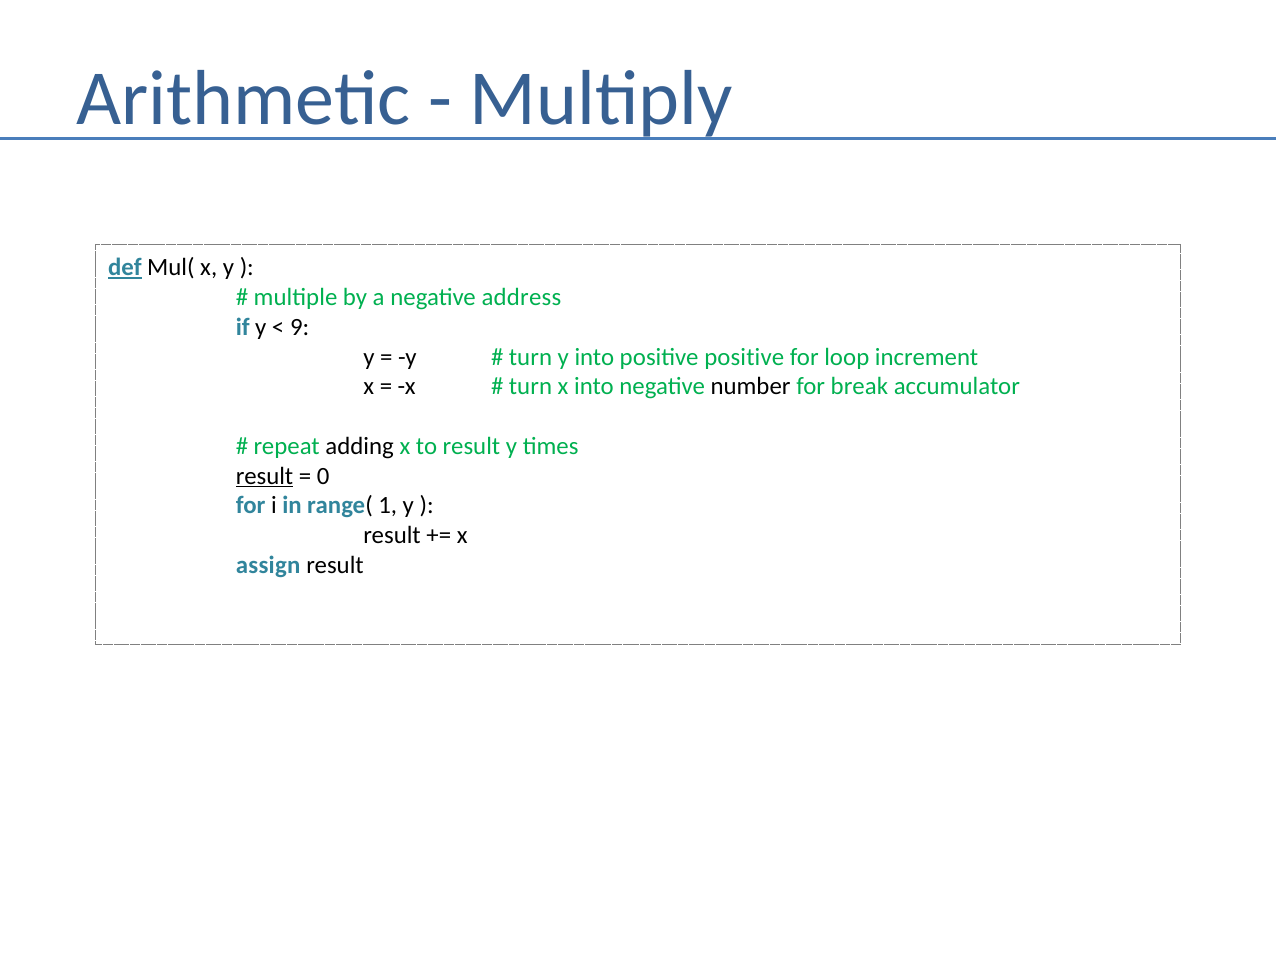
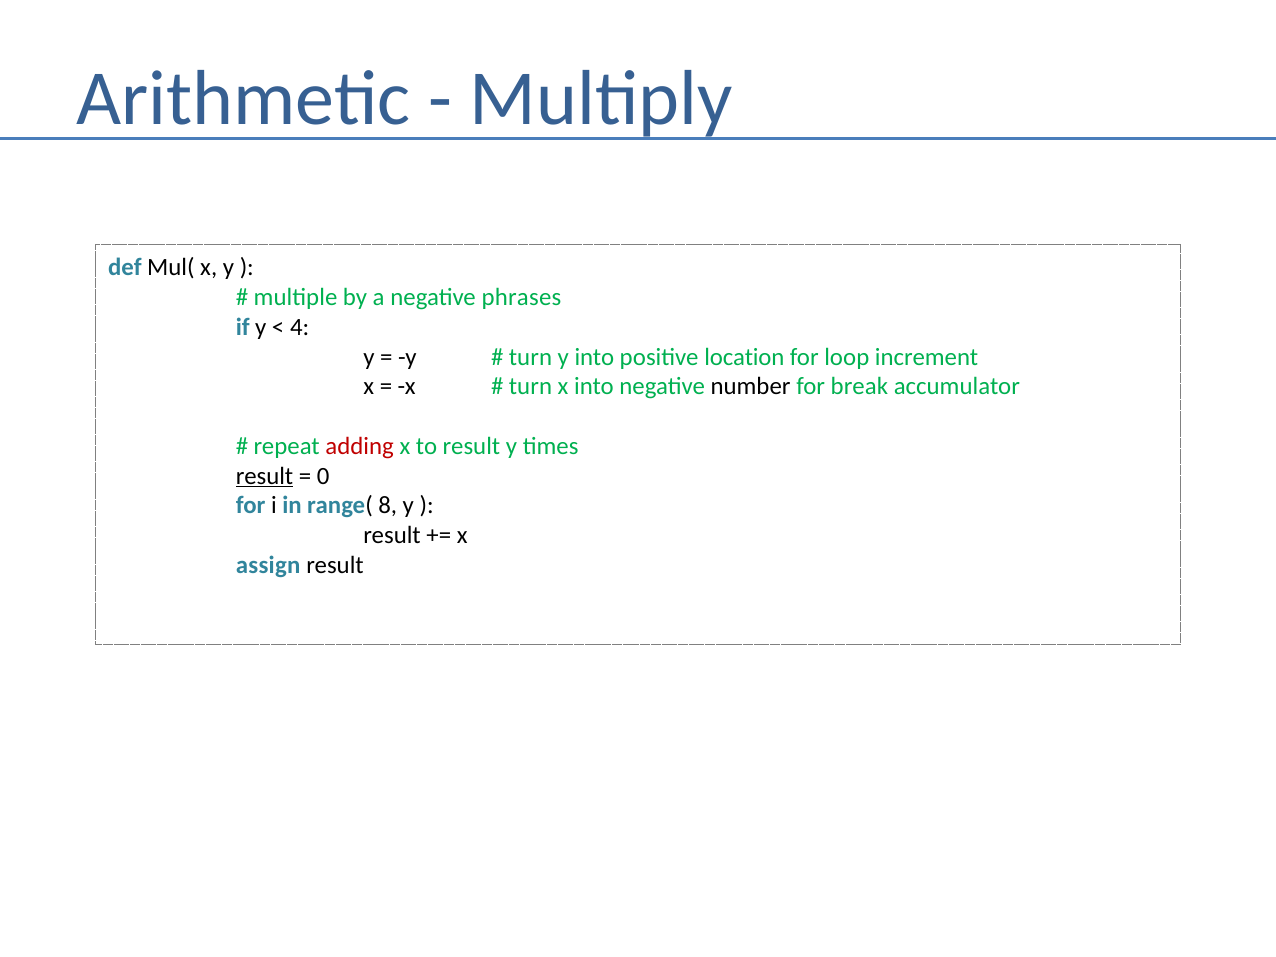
def underline: present -> none (125, 267)
address: address -> phrases (521, 297)
9: 9 -> 4 (300, 327)
positive positive: positive -> location (744, 357)
adding colour: black -> red (360, 446)
1: 1 -> 8 (388, 506)
